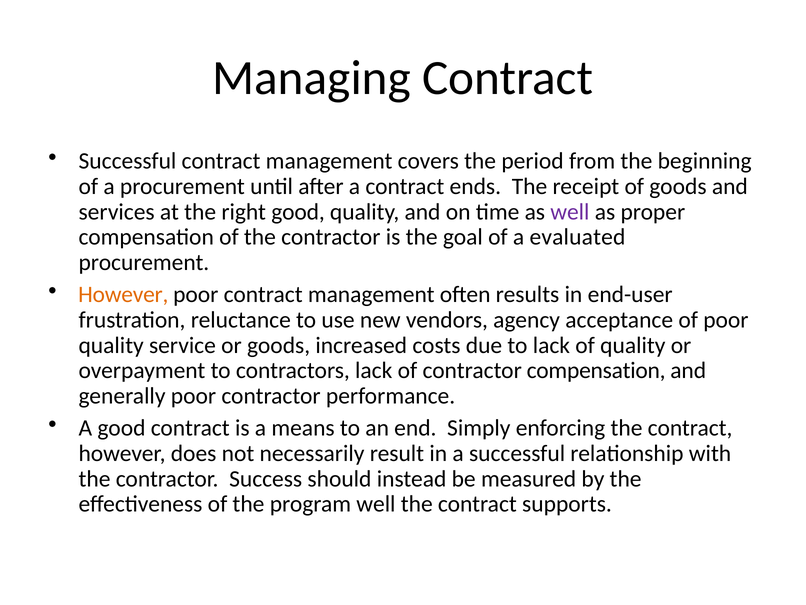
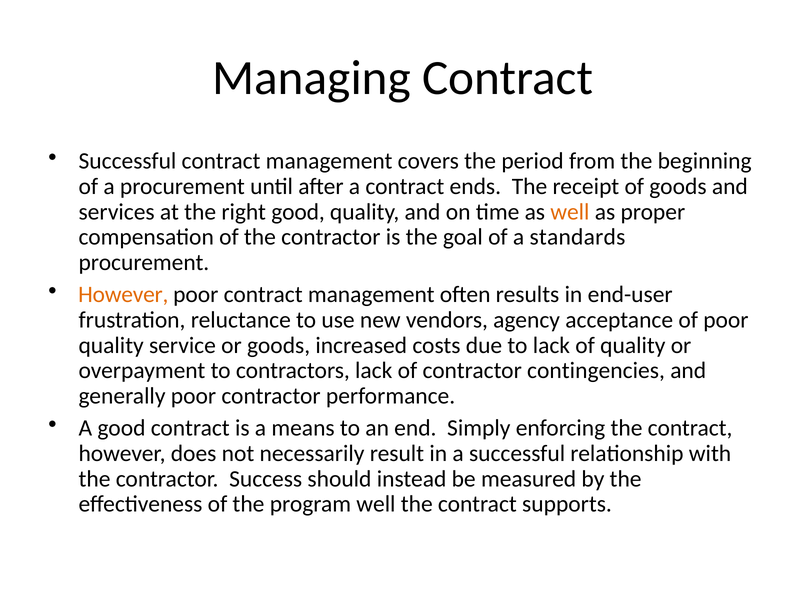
well colour: purple -> orange (570, 212)
evaluated: evaluated -> standards (577, 237)
contractor compensation: compensation -> contingencies (596, 370)
